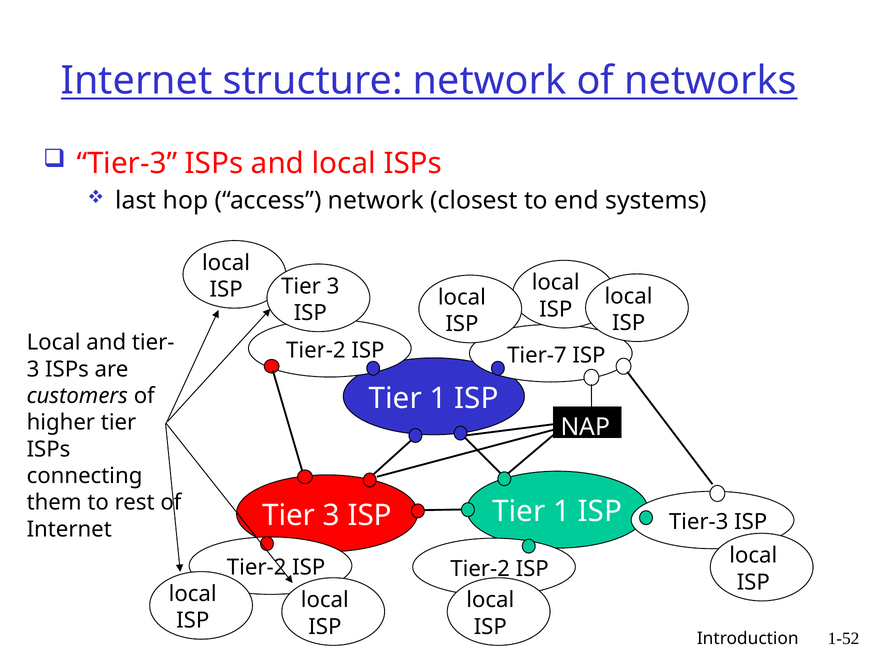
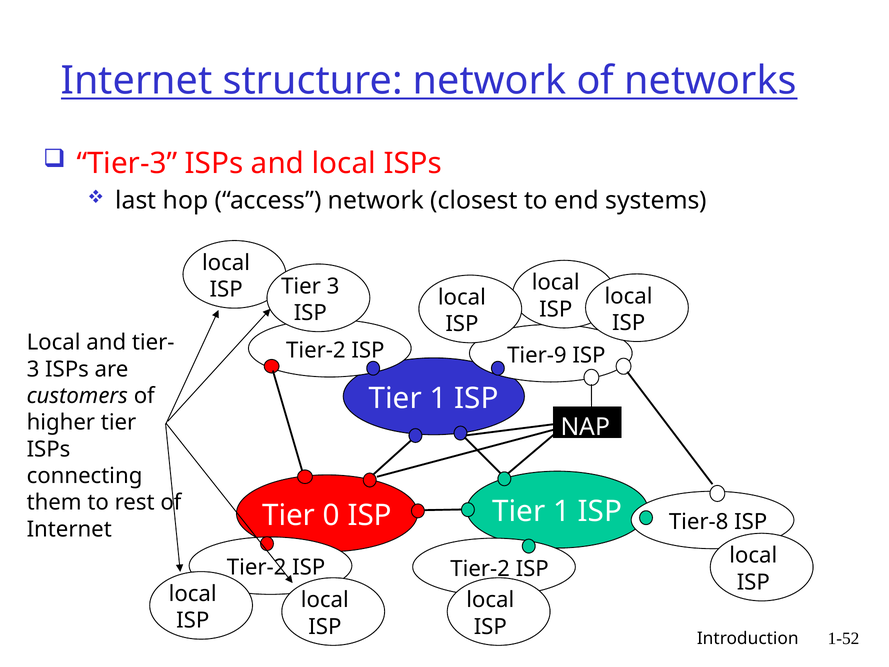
Tier-7: Tier-7 -> Tier-9 (537, 355)
3: 3 -> 0 (331, 515)
Tier-3: Tier-3 -> Tier-8 (699, 522)
